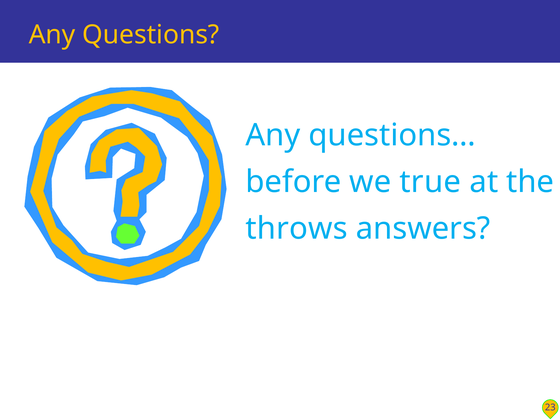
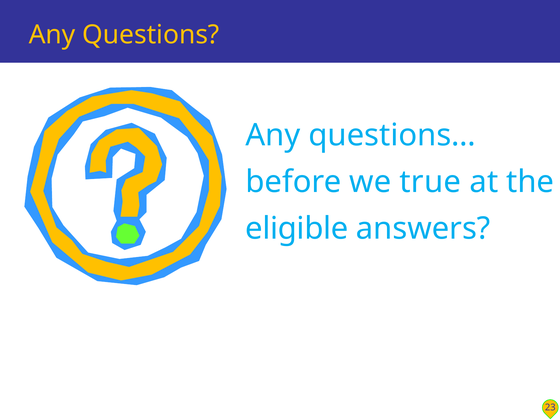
throws: throws -> eligible (297, 229)
